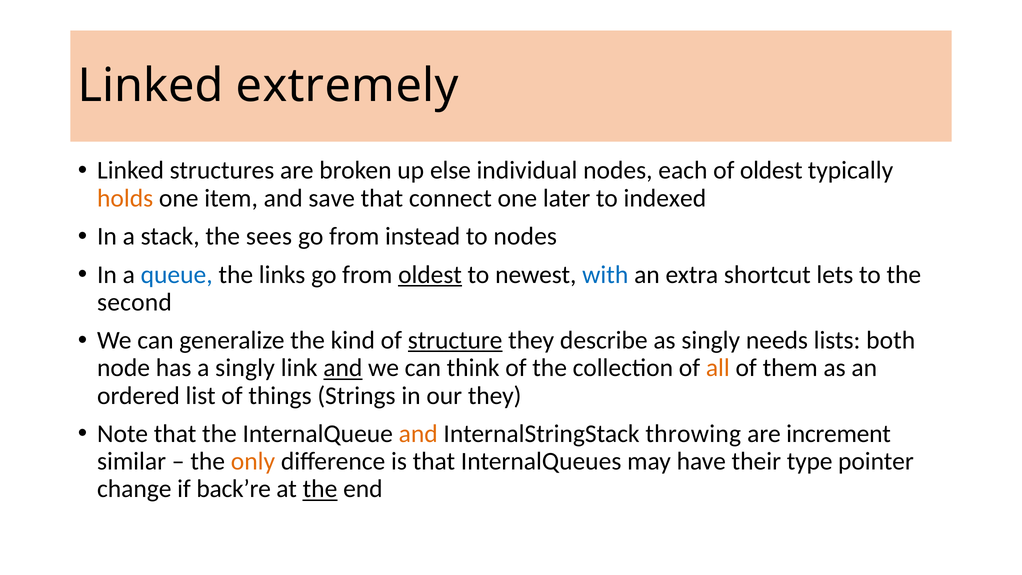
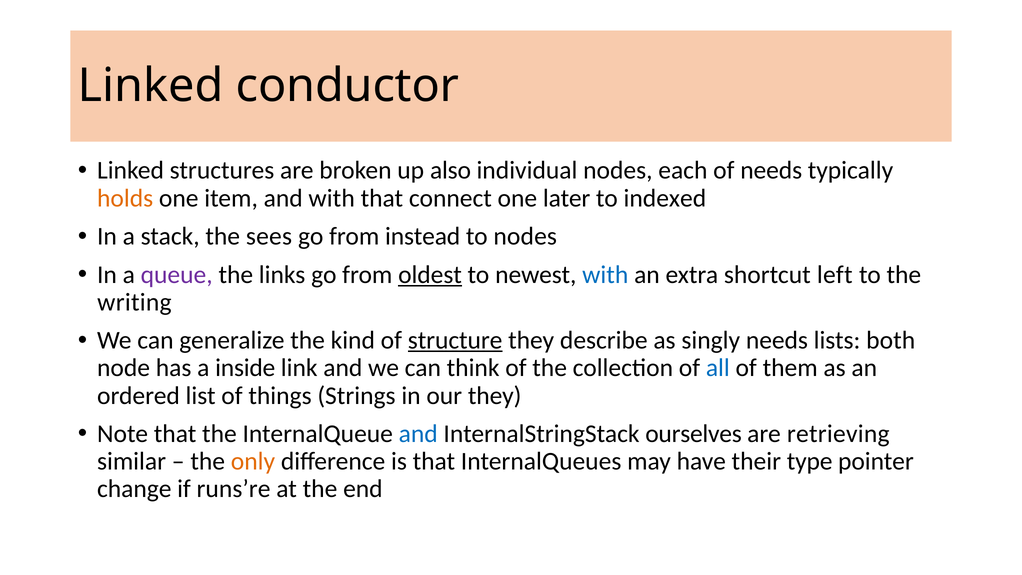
extremely: extremely -> conductor (348, 86)
else: else -> also (451, 171)
of oldest: oldest -> needs (771, 171)
and save: save -> with (332, 198)
queue colour: blue -> purple (177, 275)
lets: lets -> left (835, 275)
second: second -> writing (134, 302)
a singly: singly -> inside (245, 368)
and underline: present -> none (343, 368)
all colour: orange -> blue (718, 368)
and colour: orange -> blue (418, 434)
throwing: throwing -> ourselves (694, 434)
increment: increment -> retrieving (838, 434)
back’re: back’re -> runs’re (234, 489)
the underline: present -> none (320, 489)
